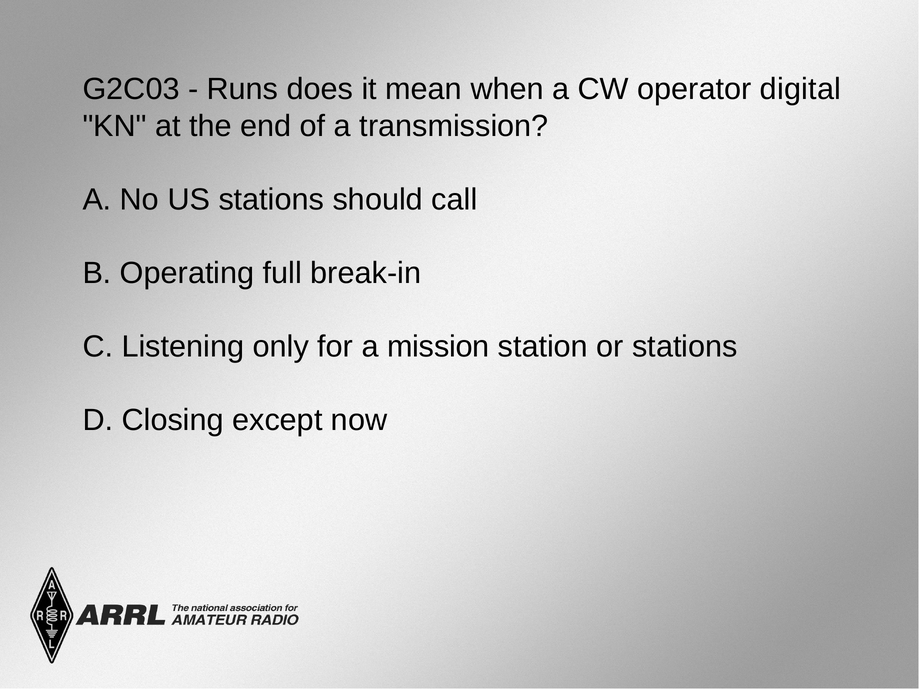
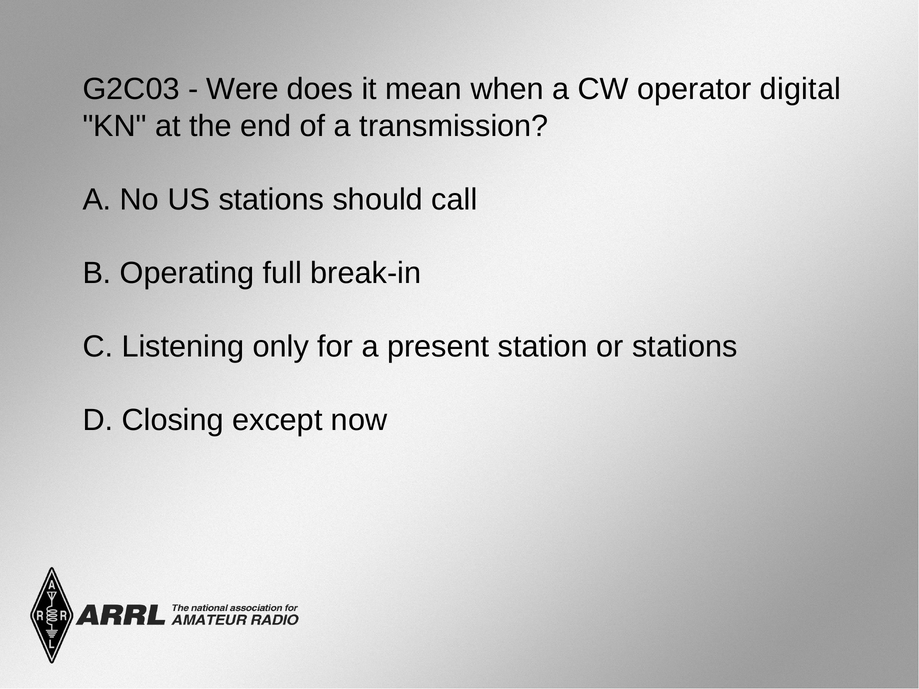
Runs: Runs -> Were (243, 89)
mission: mission -> present (438, 347)
